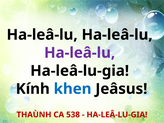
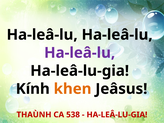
khen colour: blue -> orange (73, 89)
